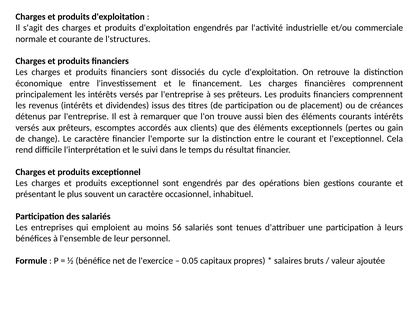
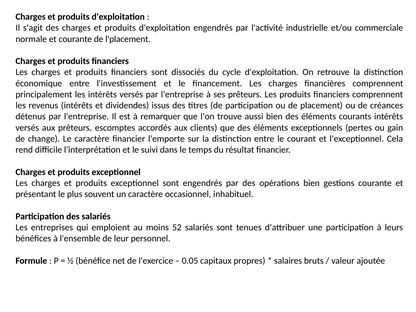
l'structures: l'structures -> l'placement (128, 39)
56: 56 -> 52 (177, 227)
